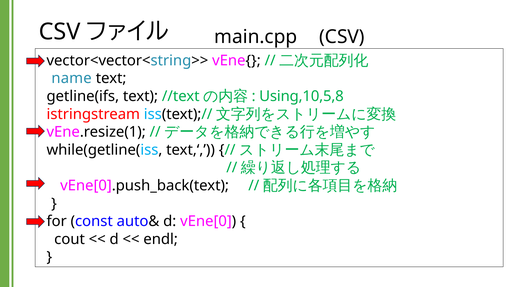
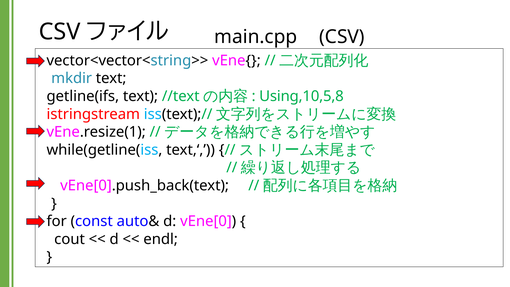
name: name -> mkdir (72, 78)
